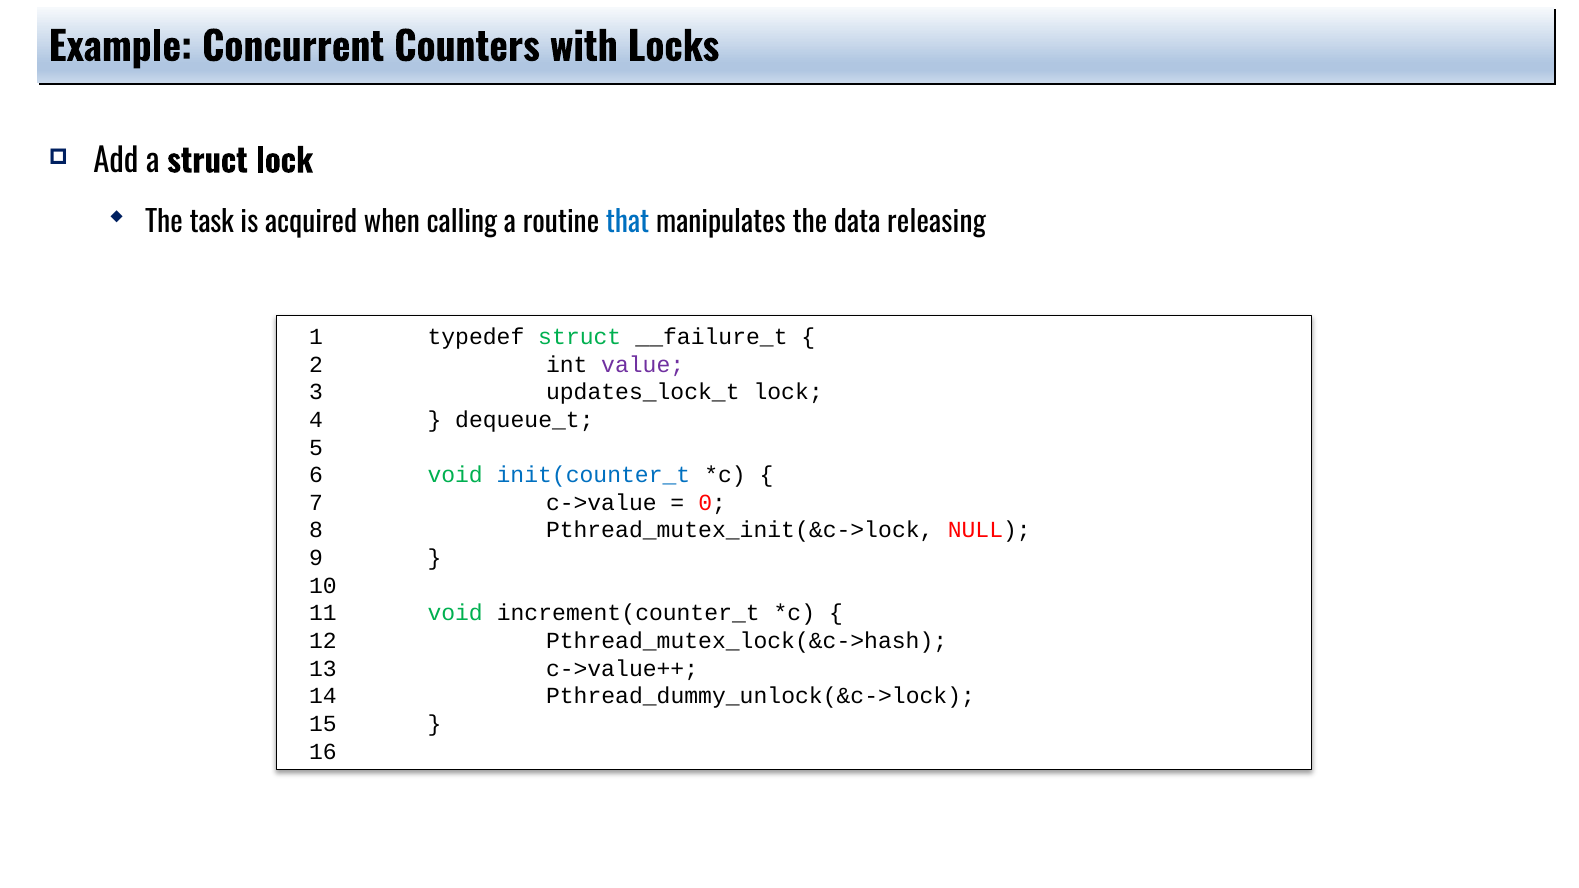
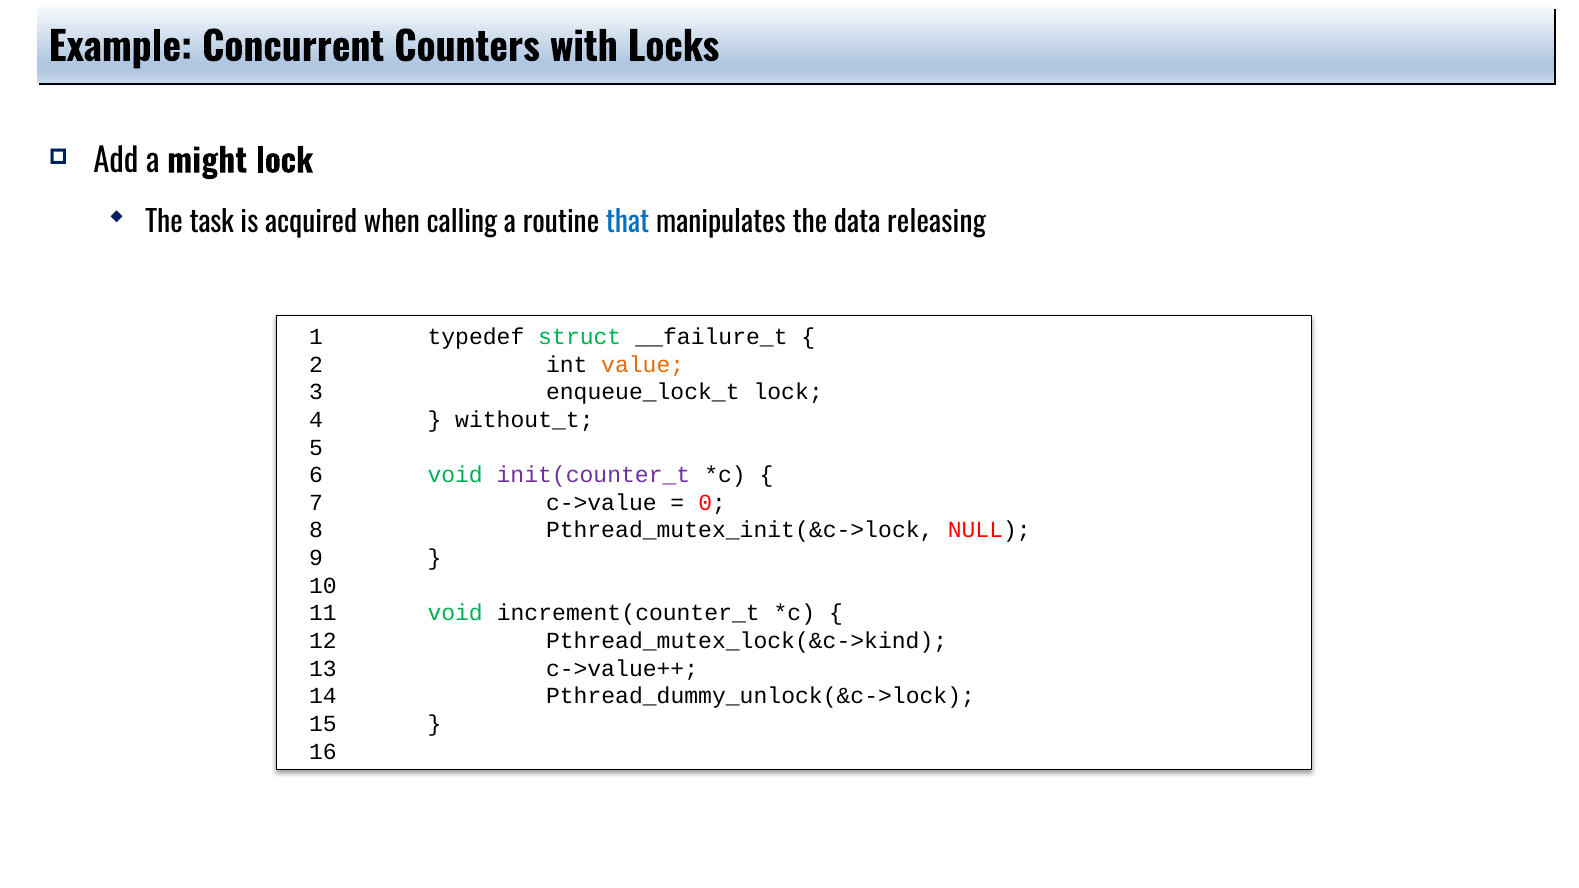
a struct: struct -> might (207, 162)
value colour: purple -> orange (643, 365)
updates_lock_t: updates_lock_t -> enqueue_lock_t (643, 392)
dequeue_t: dequeue_t -> without_t (524, 420)
init(counter_t colour: blue -> purple (593, 475)
Pthread_mutex_lock(&c->hash: Pthread_mutex_lock(&c->hash -> Pthread_mutex_lock(&c->kind (747, 641)
